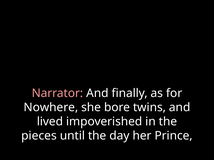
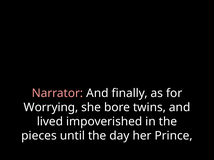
Nowhere: Nowhere -> Worrying (51, 108)
